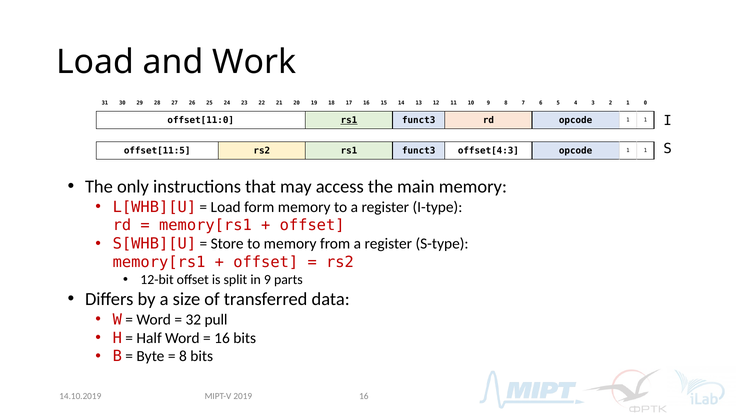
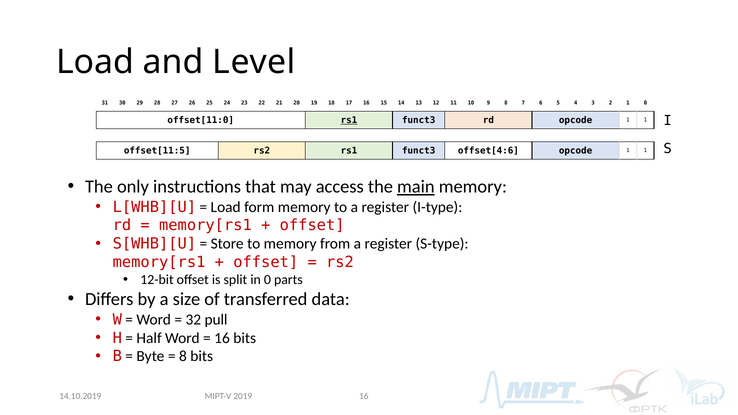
Work: Work -> Level (254, 62)
offset[4:3: offset[4:3 -> offset[4:6 (488, 151)
main underline: none -> present (416, 187)
in 9: 9 -> 0 (267, 280)
